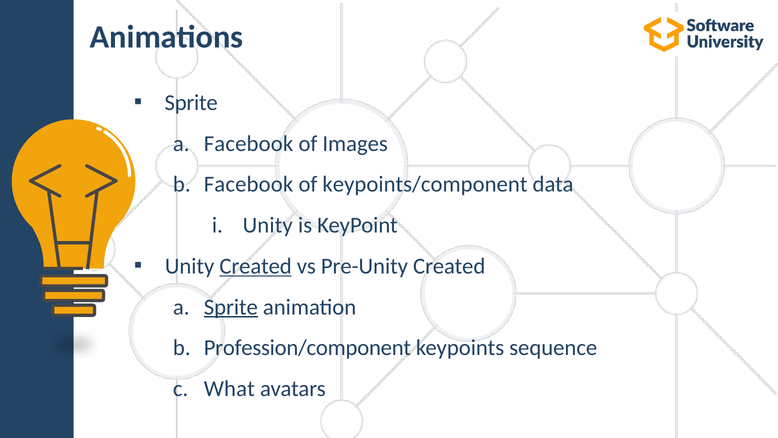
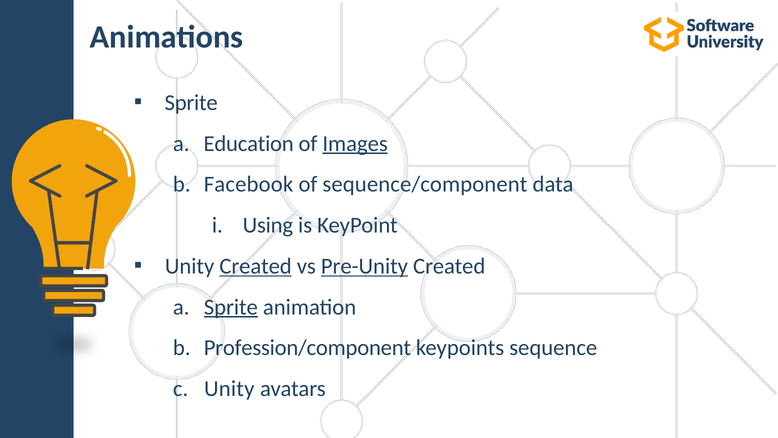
Facebook: Facebook -> Education (249, 143)
Images underline: none -> present (355, 143)
keypoints/component: keypoints/component -> sequence/component (425, 184)
Unity: Unity -> Using (268, 225)
Pre-Unity underline: none -> present (364, 266)
What: What -> Unity (229, 388)
